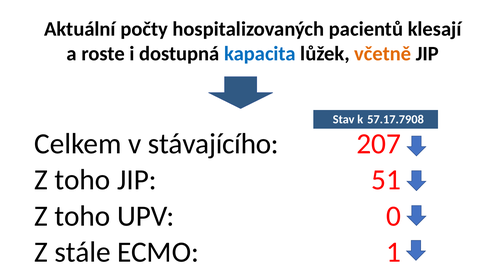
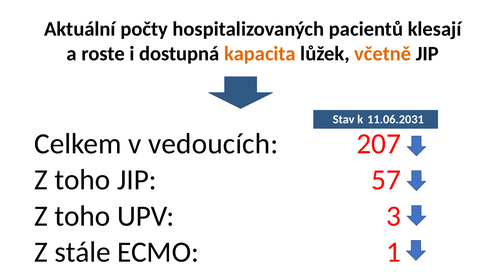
kapacita colour: blue -> orange (260, 54)
57.17.7908: 57.17.7908 -> 11.06.2031 (396, 119)
stávajícího: stávajícího -> vedoucích (213, 144)
51: 51 -> 57 (386, 180)
0: 0 -> 3 (394, 216)
